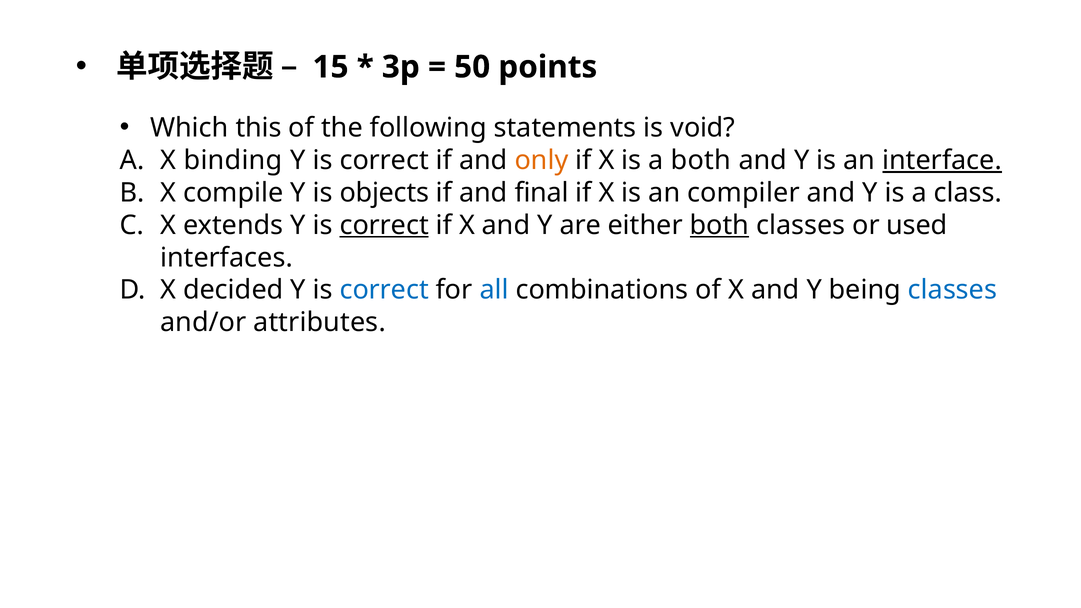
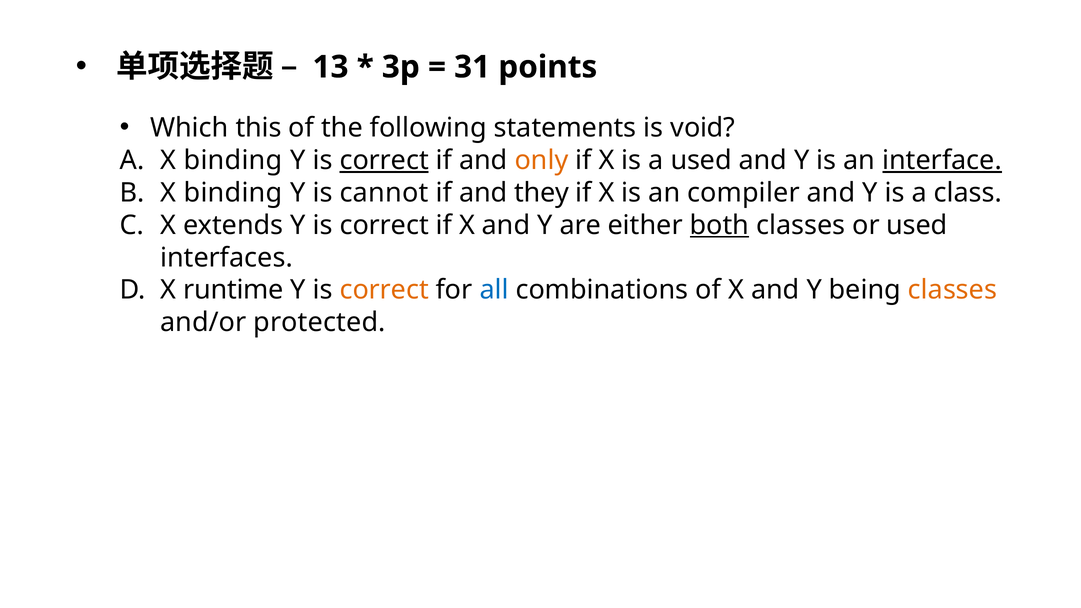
15: 15 -> 13 (331, 67)
50: 50 -> 31 (472, 67)
correct underline: none -> present (384, 160)
a both: both -> used (701, 160)
compile: compile -> binding (233, 193)
objects: objects -> cannot (384, 193)
final: final -> they (542, 193)
correct underline: present -> none (384, 225)
decided: decided -> runtime (233, 290)
correct colour: blue -> orange (384, 290)
classes colour: blue -> orange (953, 290)
attributes: attributes -> protected (319, 323)
